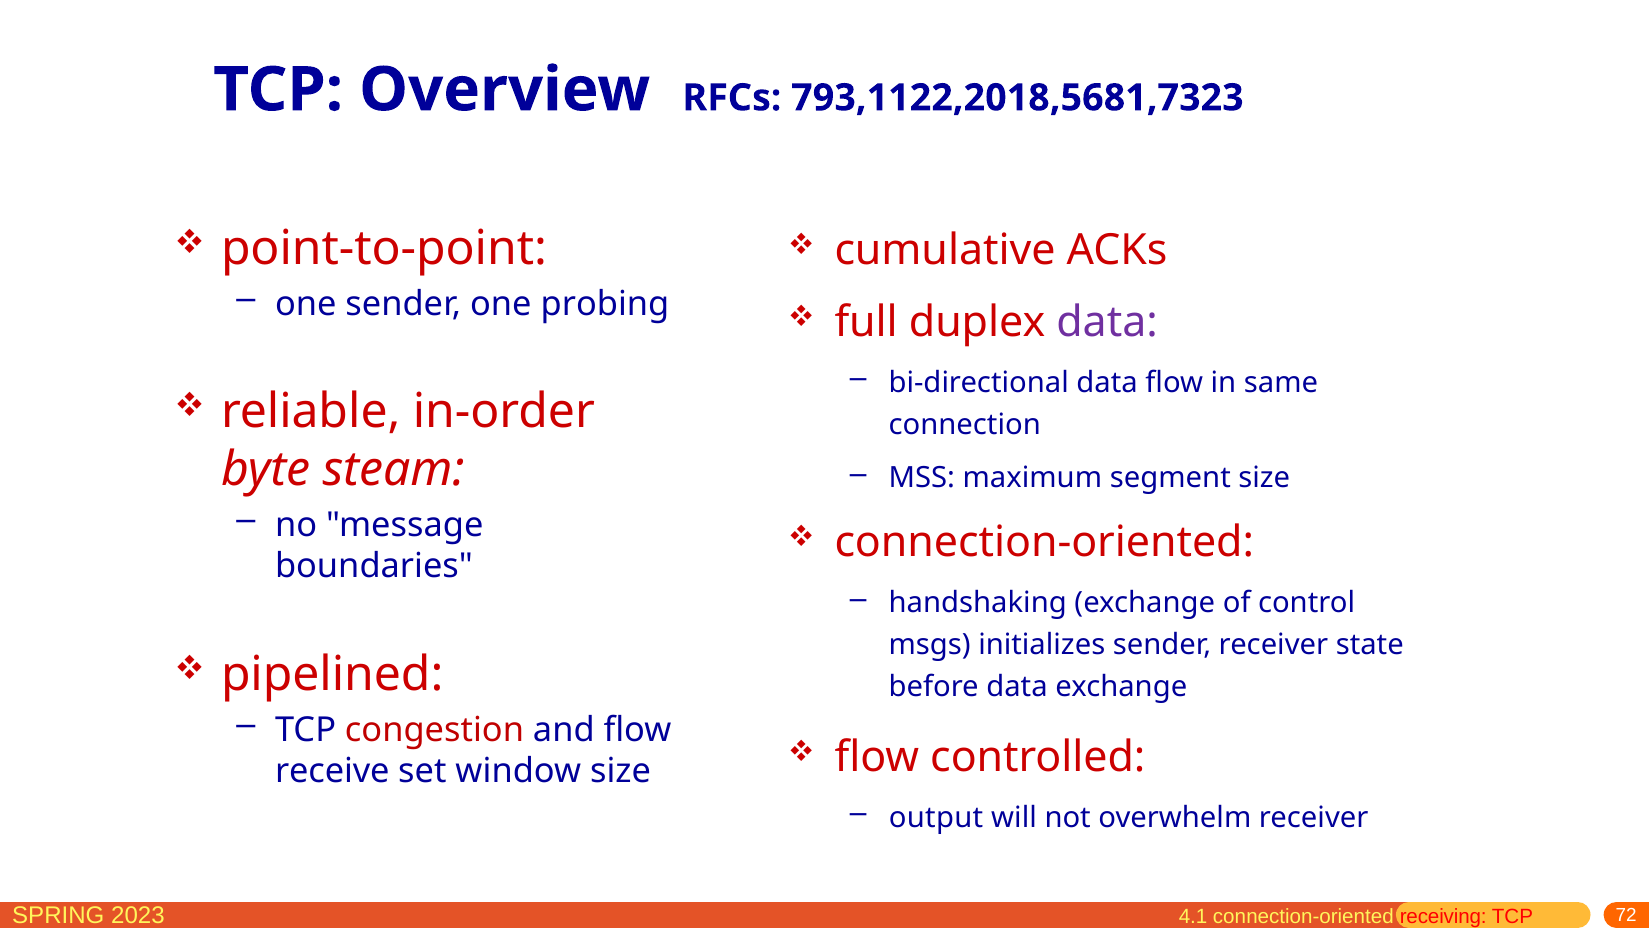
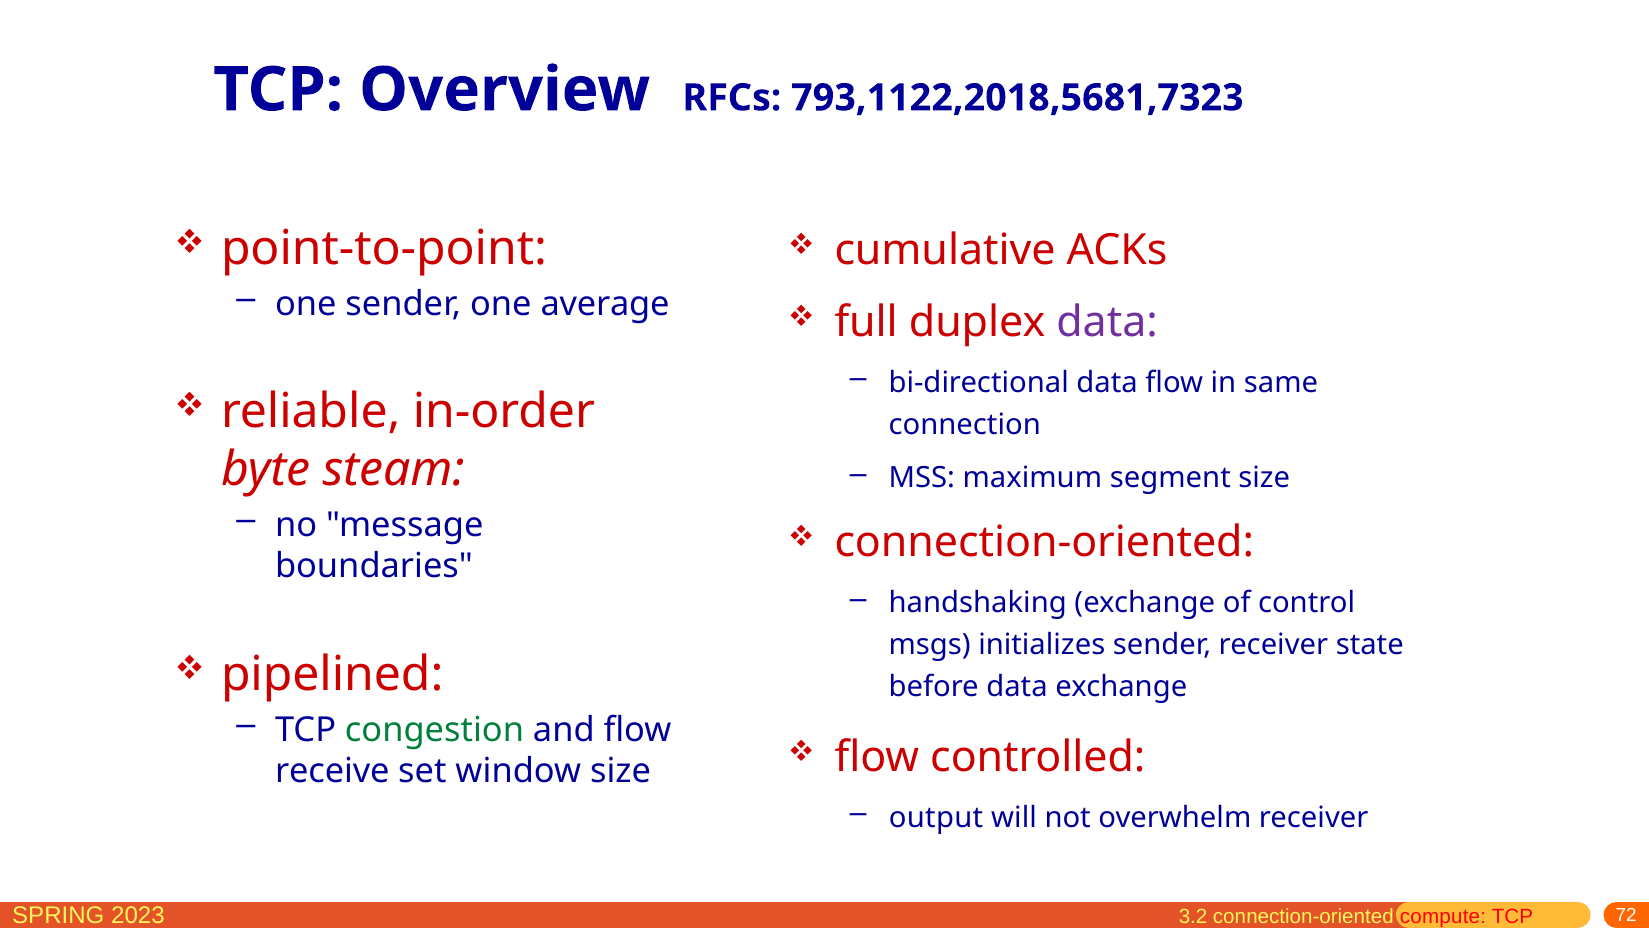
probing: probing -> average (605, 304)
congestion colour: red -> green (434, 730)
4.1: 4.1 -> 3.2 (1193, 916)
receiving: receiving -> compute (1443, 916)
